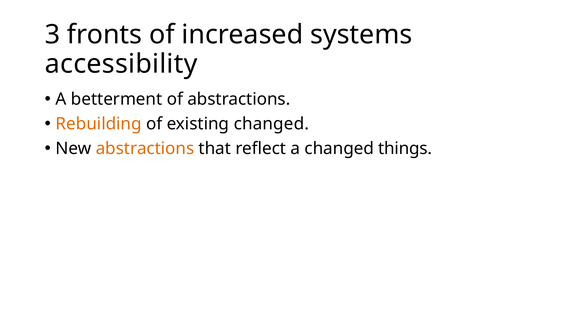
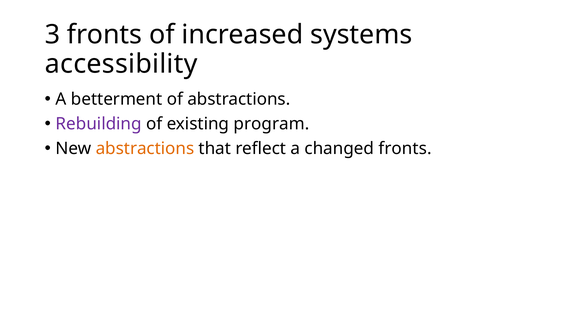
Rebuilding colour: orange -> purple (99, 124)
existing changed: changed -> program (271, 124)
changed things: things -> fronts (405, 148)
